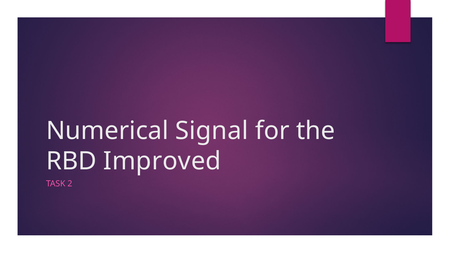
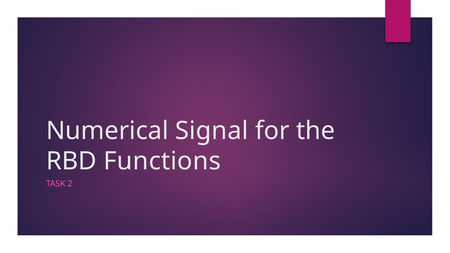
Improved: Improved -> Functions (162, 161)
